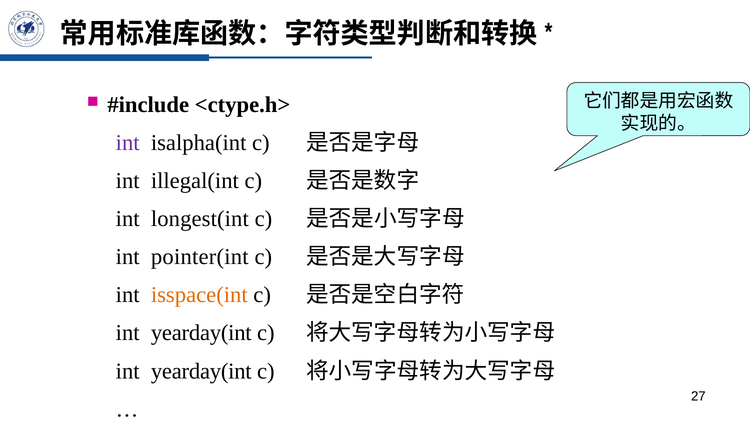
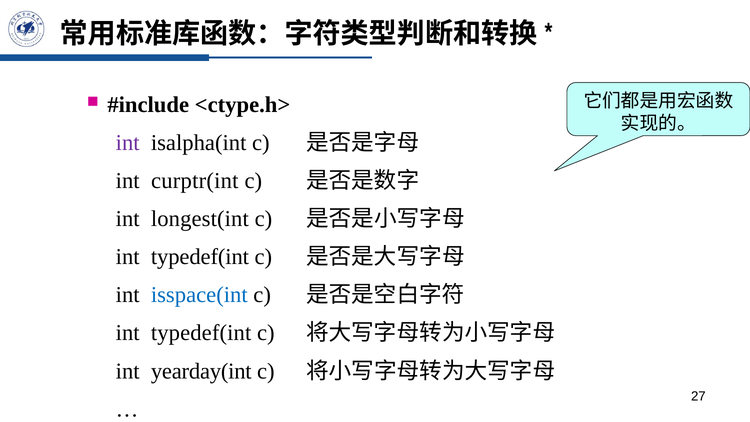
illegal(int: illegal(int -> curptr(int (195, 180)
pointer(int: pointer(int -> typedef(int (200, 257)
isspace(int colour: orange -> blue (199, 295)
yearday(int: yearday(int -> typedef(int (201, 333)
